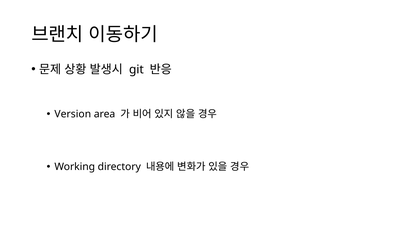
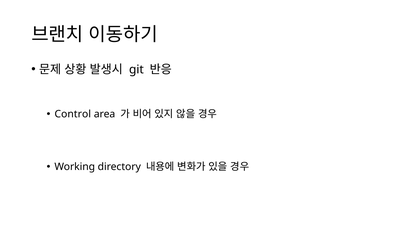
Version: Version -> Control (73, 114)
